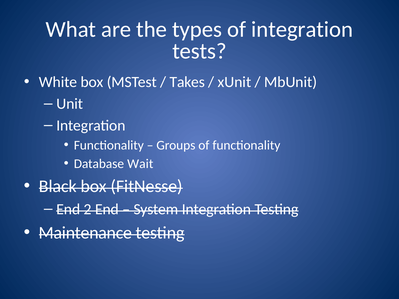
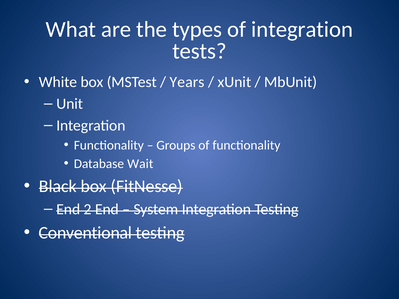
Takes: Takes -> Years (187, 82)
Maintenance: Maintenance -> Conventional (85, 233)
